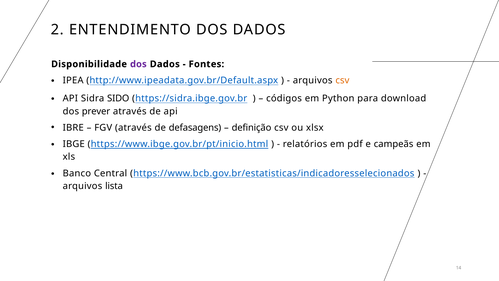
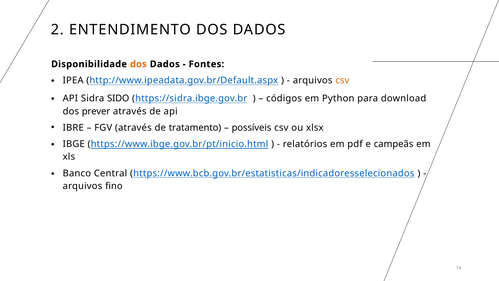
dos colour: purple -> orange (138, 64)
defasagens: defasagens -> tratamento (195, 128)
definição: definição -> possíveis (251, 128)
lista: lista -> fino (114, 186)
